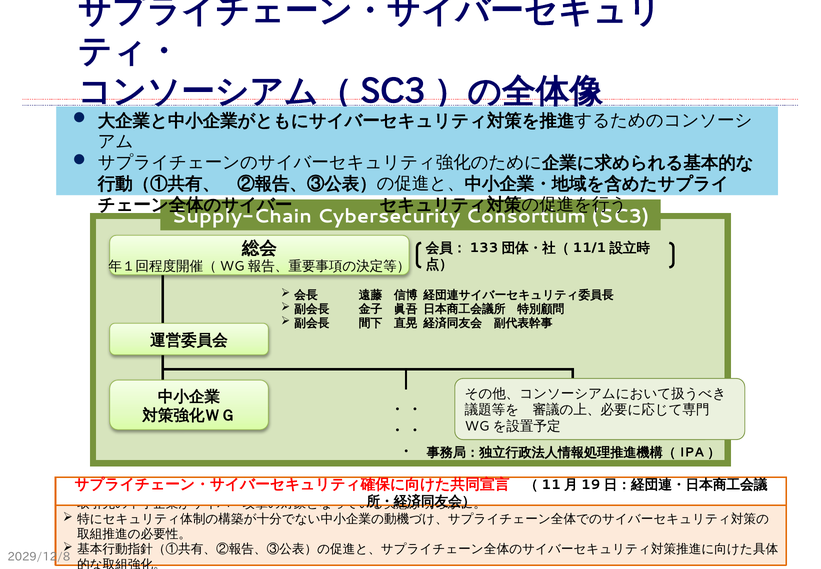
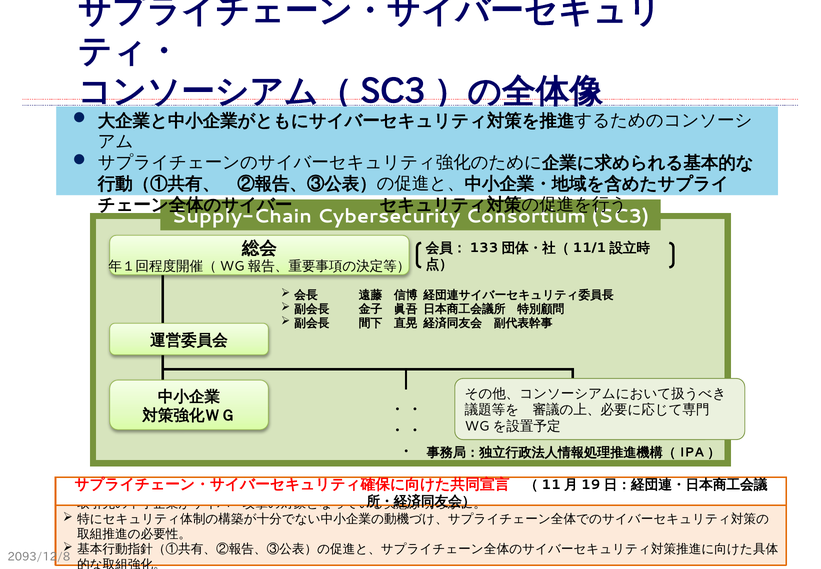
2029/12/8: 2029/12/8 -> 2093/12/8 (39, 556)
